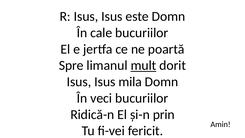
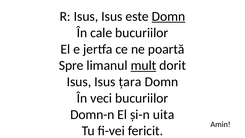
Domn underline: none -> present (168, 16)
mila: mila -> țara (130, 82)
Ridică-n: Ridică-n -> Domn-n (92, 114)
prin: prin -> uita (164, 114)
